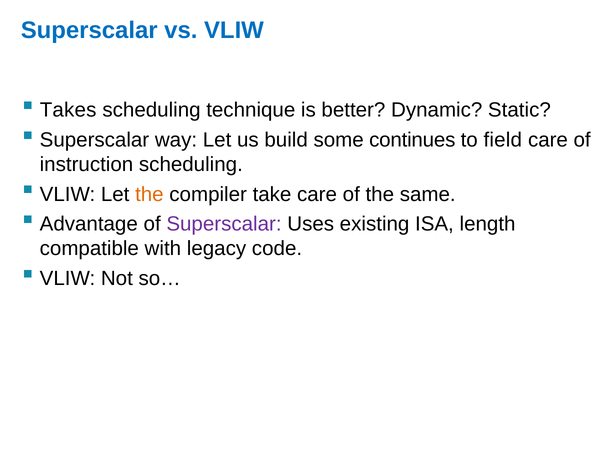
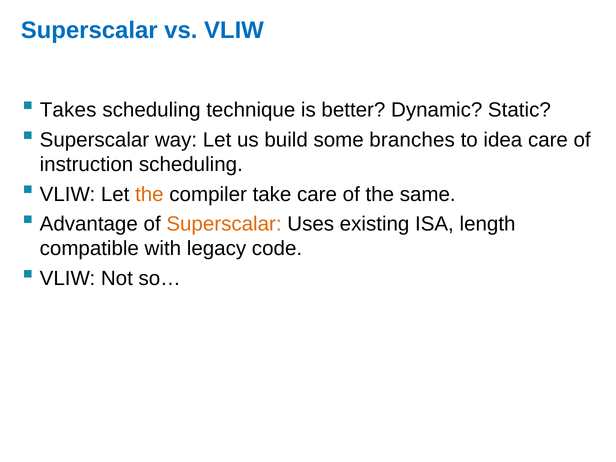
continues: continues -> branches (412, 140)
field: field -> idea (503, 140)
Superscalar colour: purple -> orange (224, 224)
